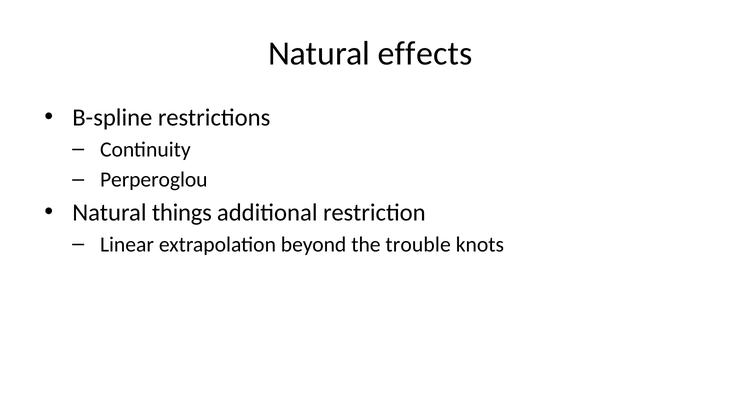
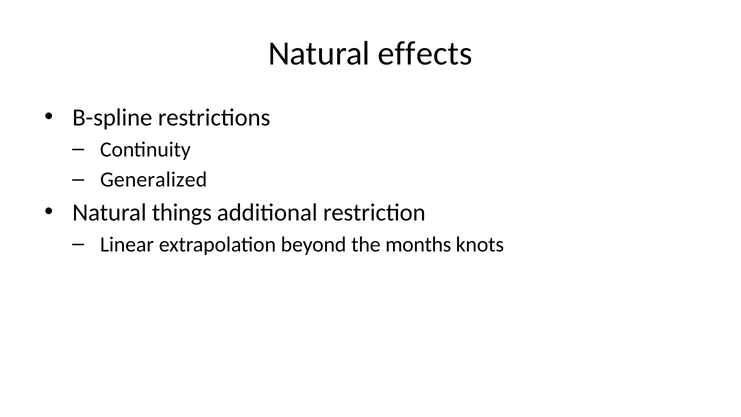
Perperoglou: Perperoglou -> Generalized (154, 180)
trouble: trouble -> months (418, 244)
